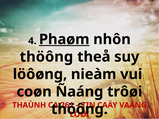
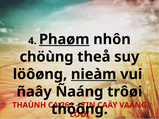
thöông: thöông -> chöùng (47, 57)
nieàm underline: none -> present (94, 74)
coøn: coøn -> ñaây (34, 92)
